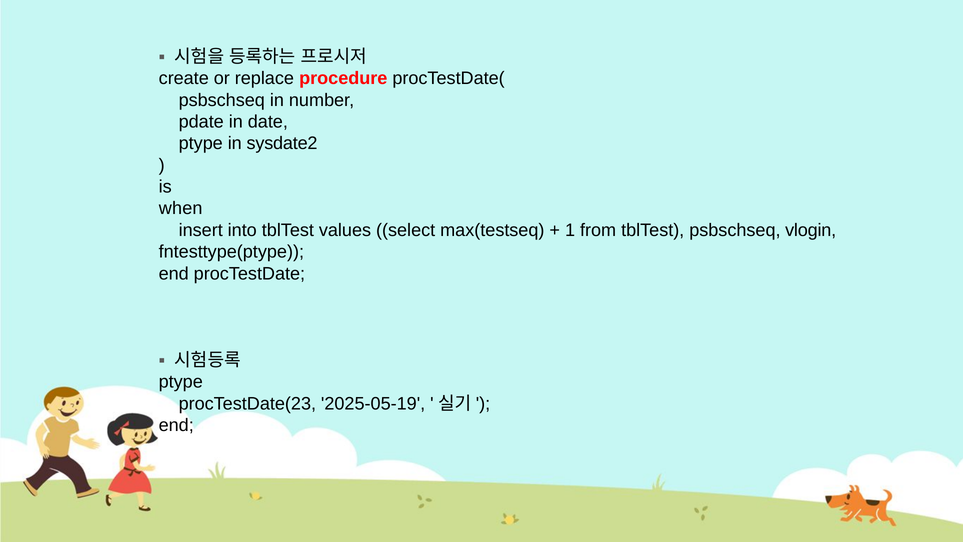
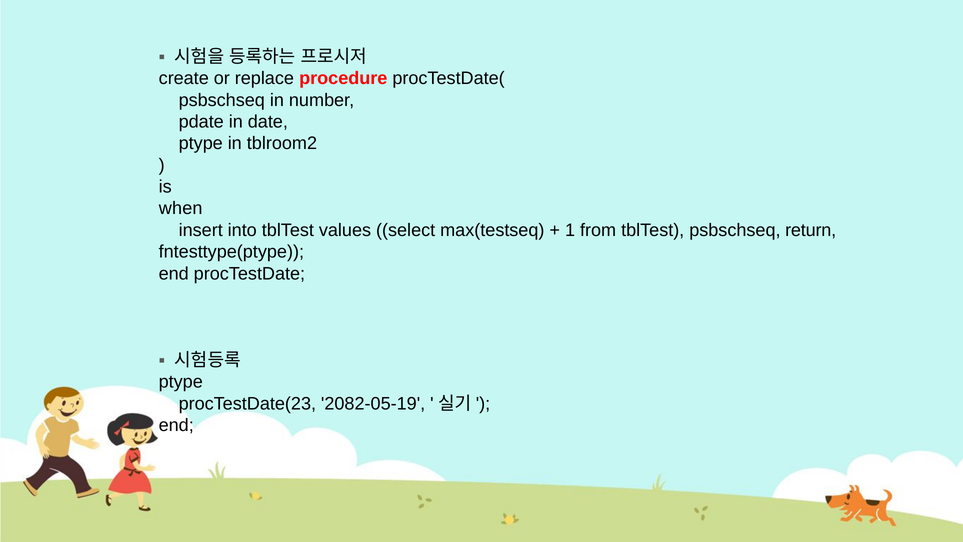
sysdate2: sysdate2 -> tblroom2 (282, 143)
vlogin: vlogin -> return (811, 230)
2025-05-19: 2025-05-19 -> 2082-05-19 (373, 403)
